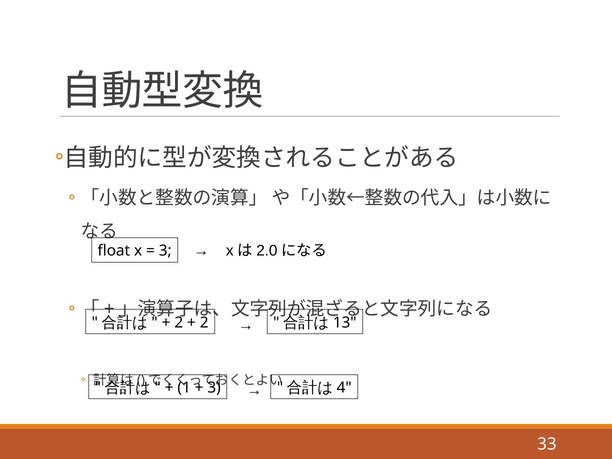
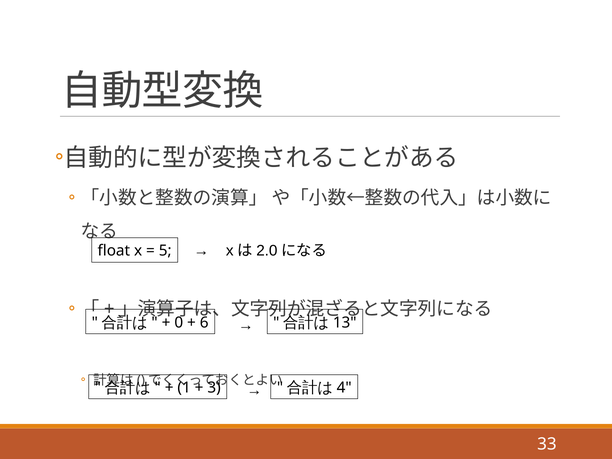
3: 3 -> 5 (165, 251)
2: 2 -> 0 (179, 323)
2: 2 -> 6 (204, 323)
